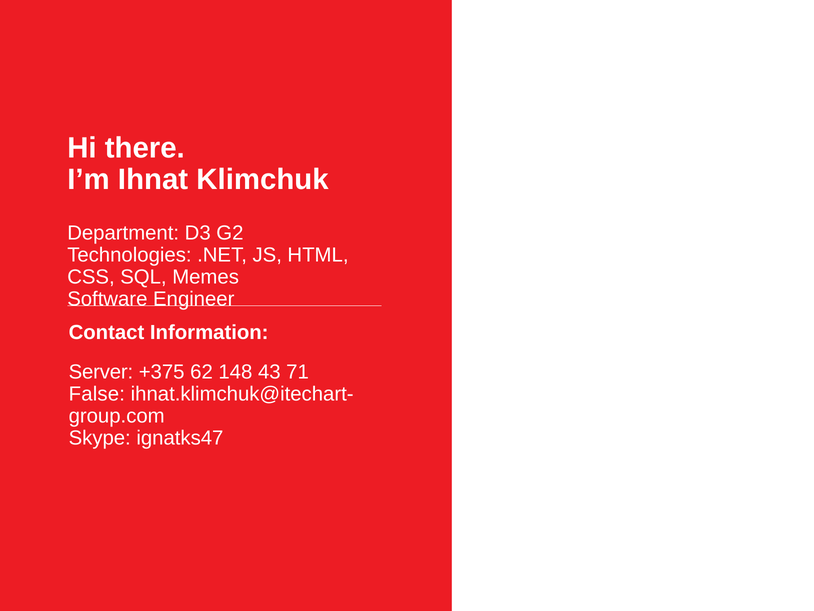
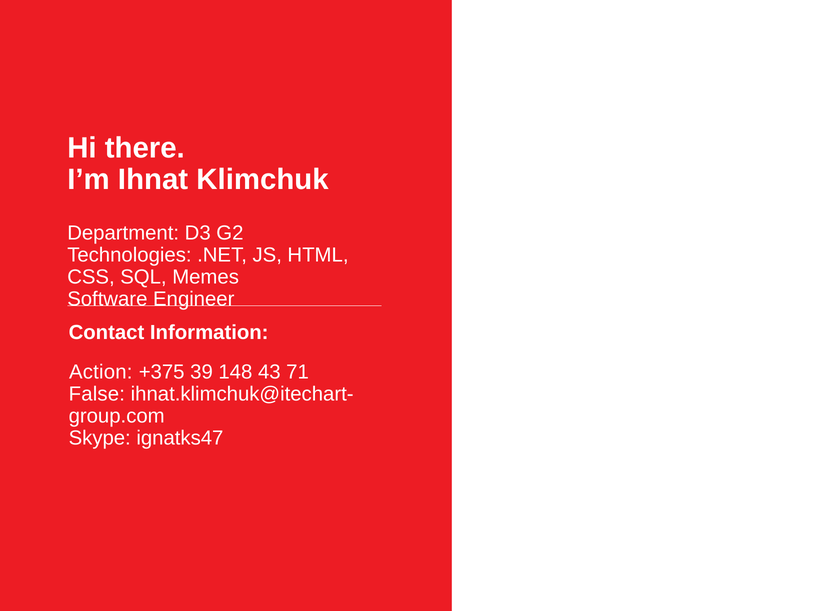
Server: Server -> Action (101, 372)
62: 62 -> 39 (201, 372)
